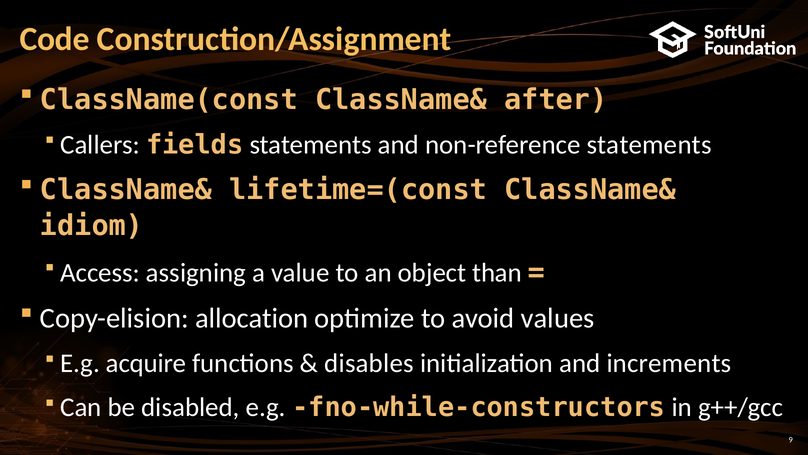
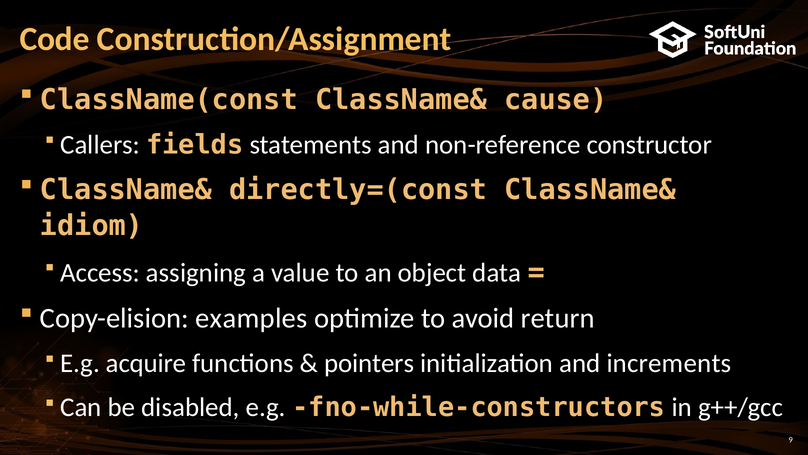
after: after -> cause (556, 100)
non-reference statements: statements -> constructor (649, 145)
lifetime=(const: lifetime=(const -> directly=(const (358, 190)
than: than -> data (497, 273)
allocation: allocation -> examples (251, 318)
values: values -> return (558, 318)
disables: disables -> pointers (369, 363)
